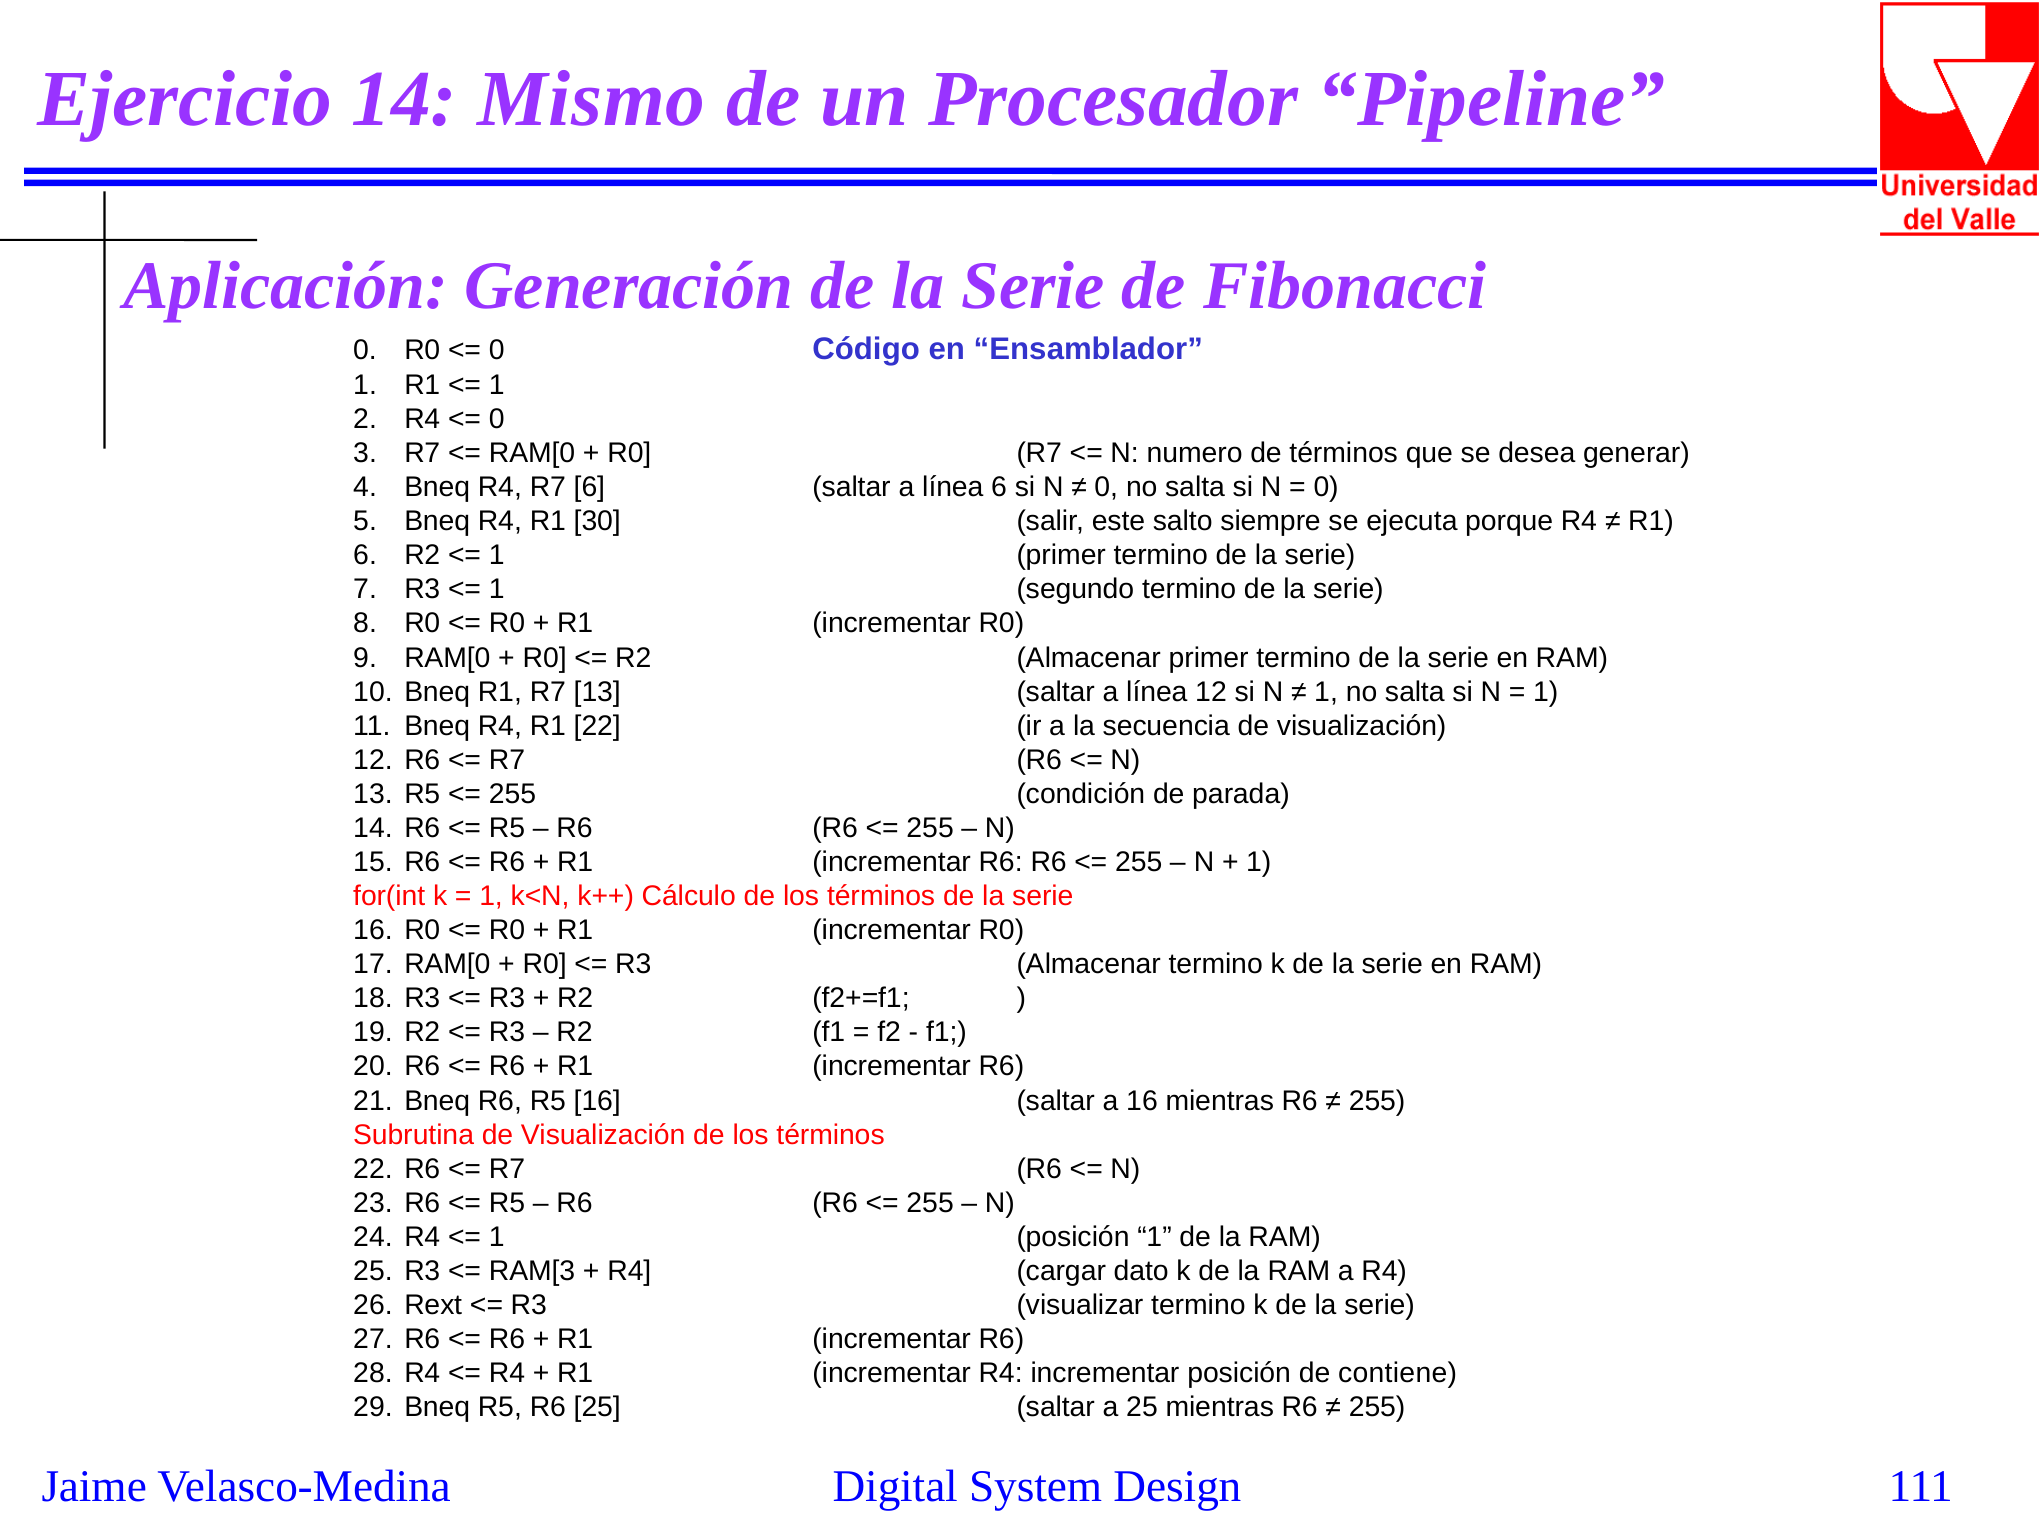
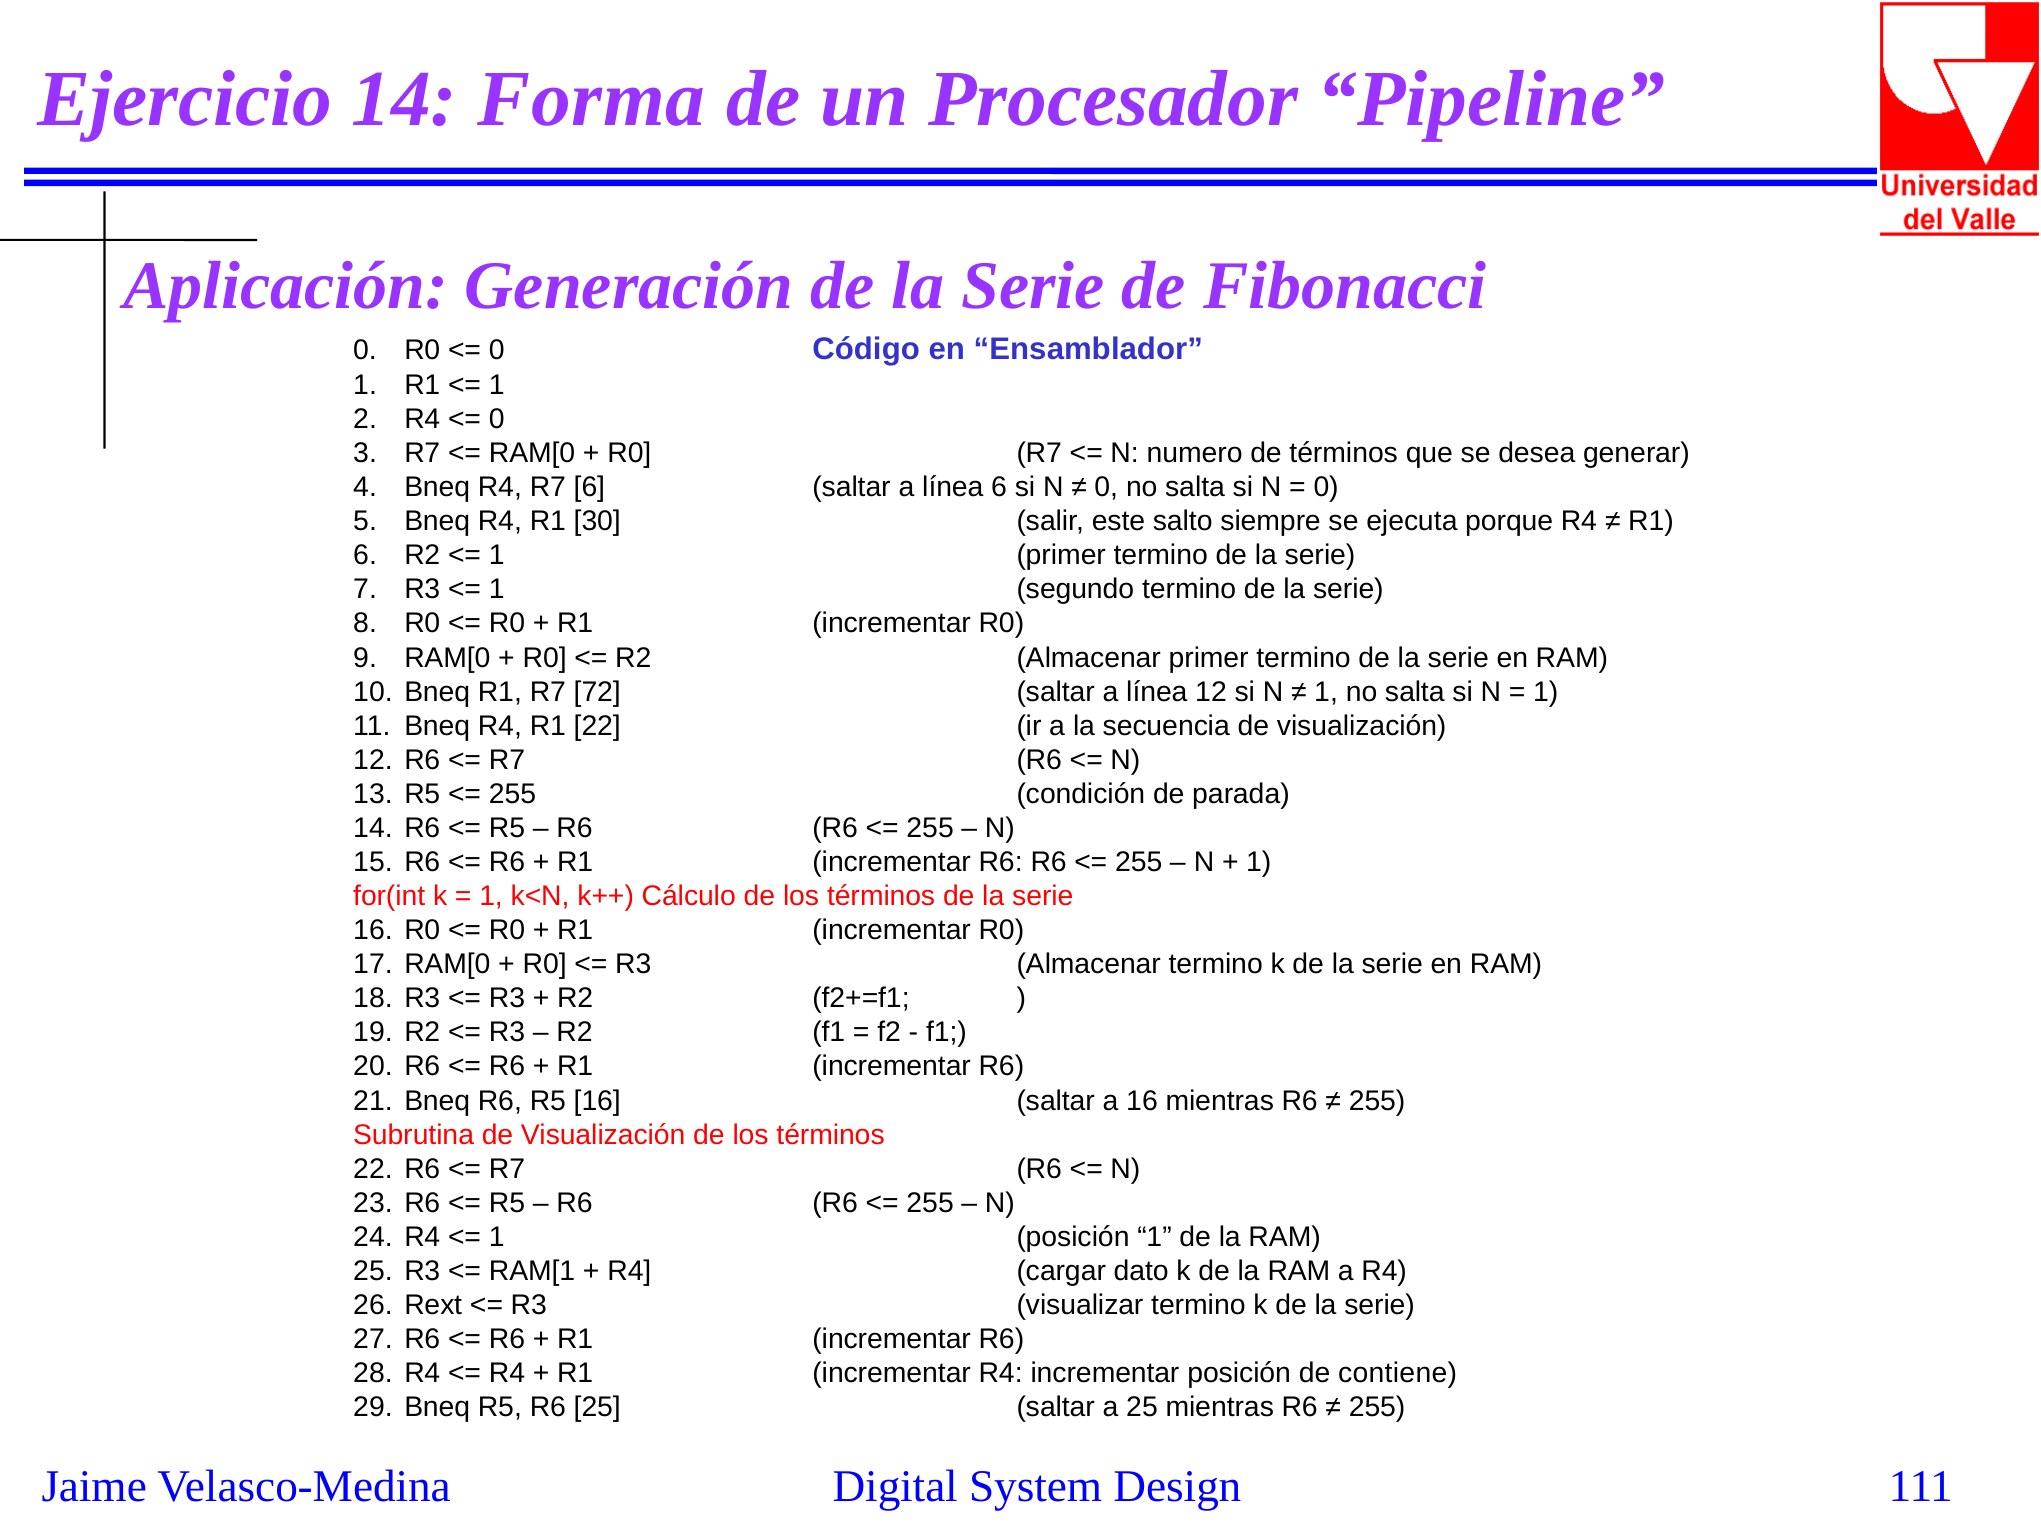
Mismo: Mismo -> Forma (592, 99)
R7 13: 13 -> 72 (597, 692)
RAM[3: RAM[3 -> RAM[1 (532, 1271)
